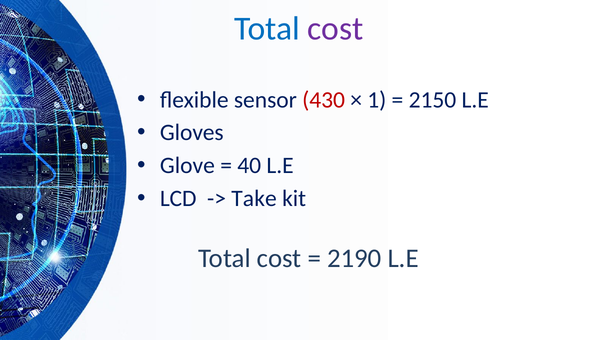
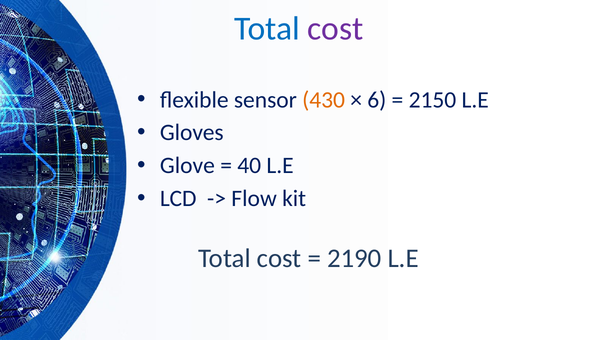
430 colour: red -> orange (324, 100)
1: 1 -> 6 (377, 100)
Take: Take -> Flow (254, 199)
